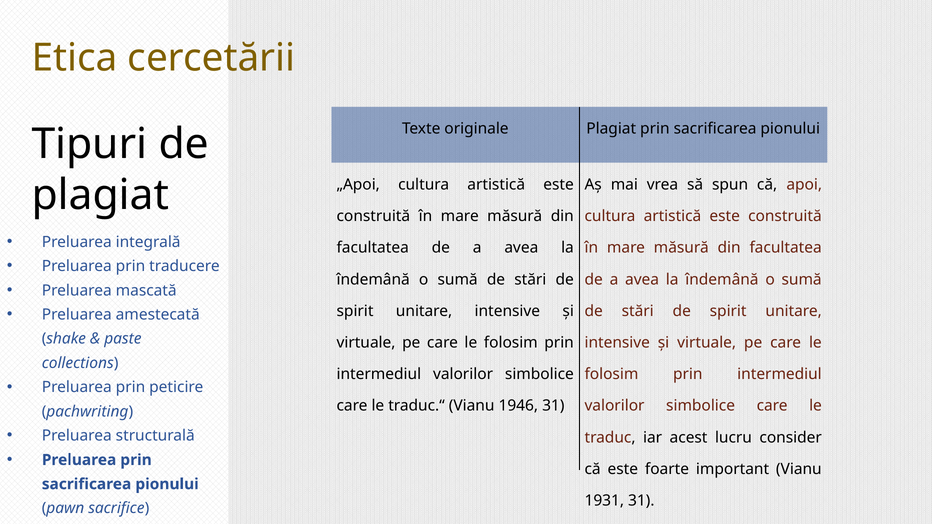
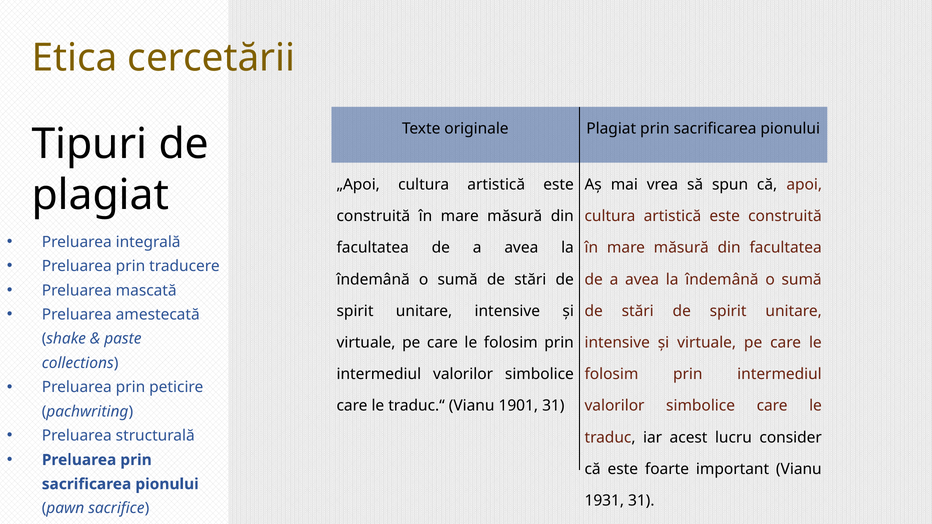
1946: 1946 -> 1901 (518, 406)
